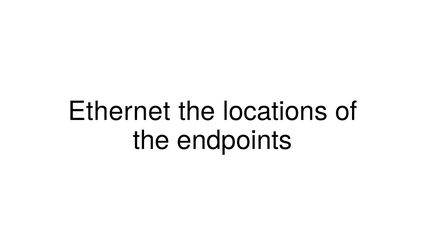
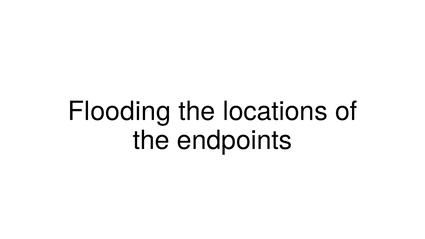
Ethernet: Ethernet -> Flooding (119, 112)
